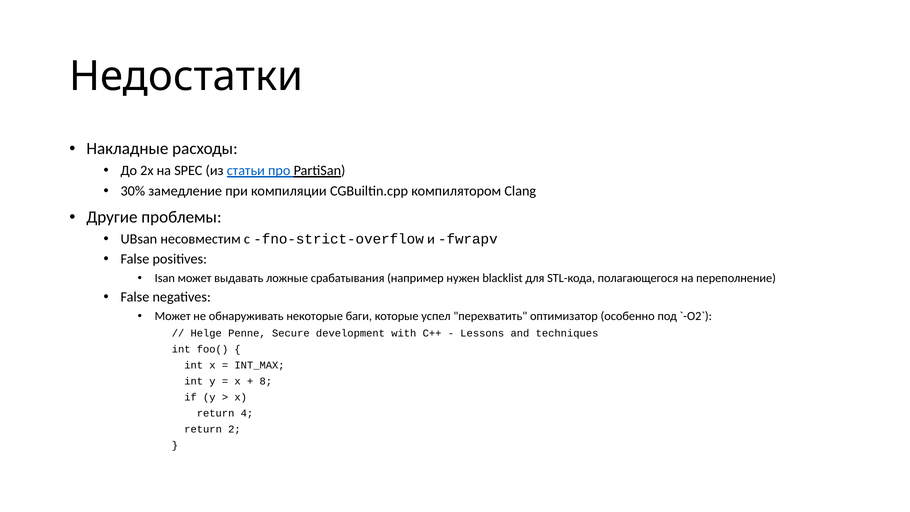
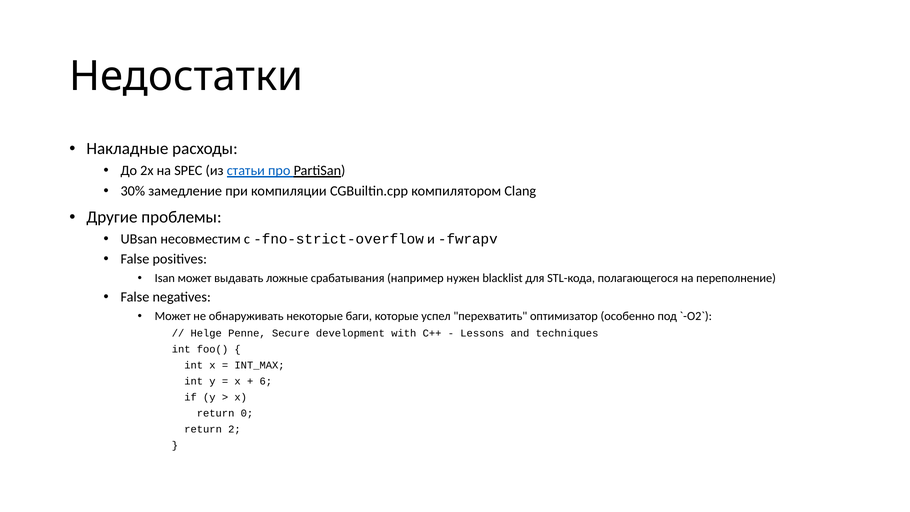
8: 8 -> 6 (266, 381)
4: 4 -> 0 (247, 413)
